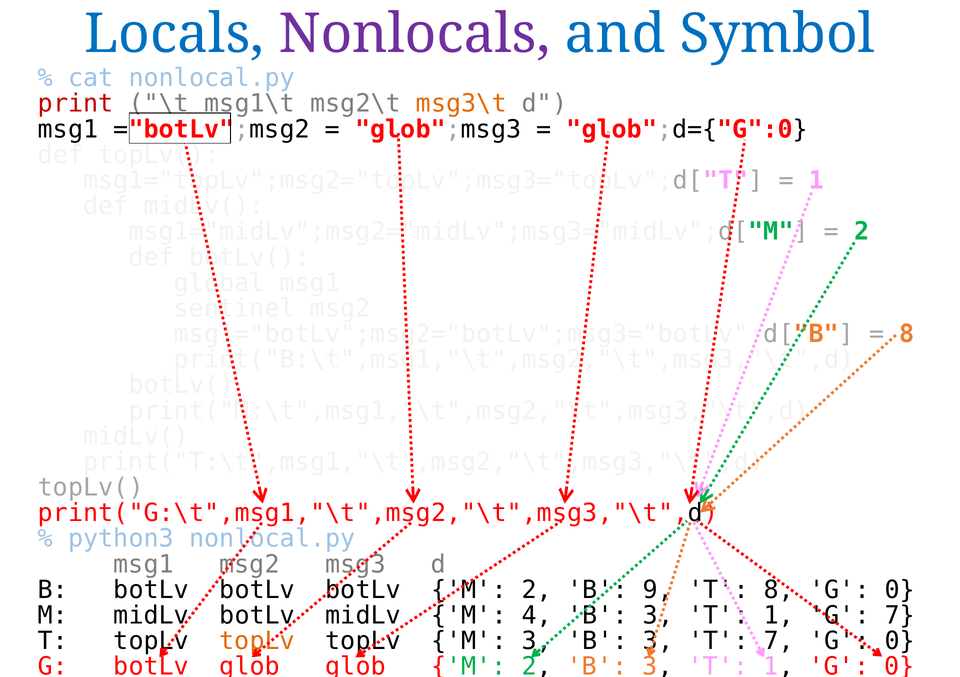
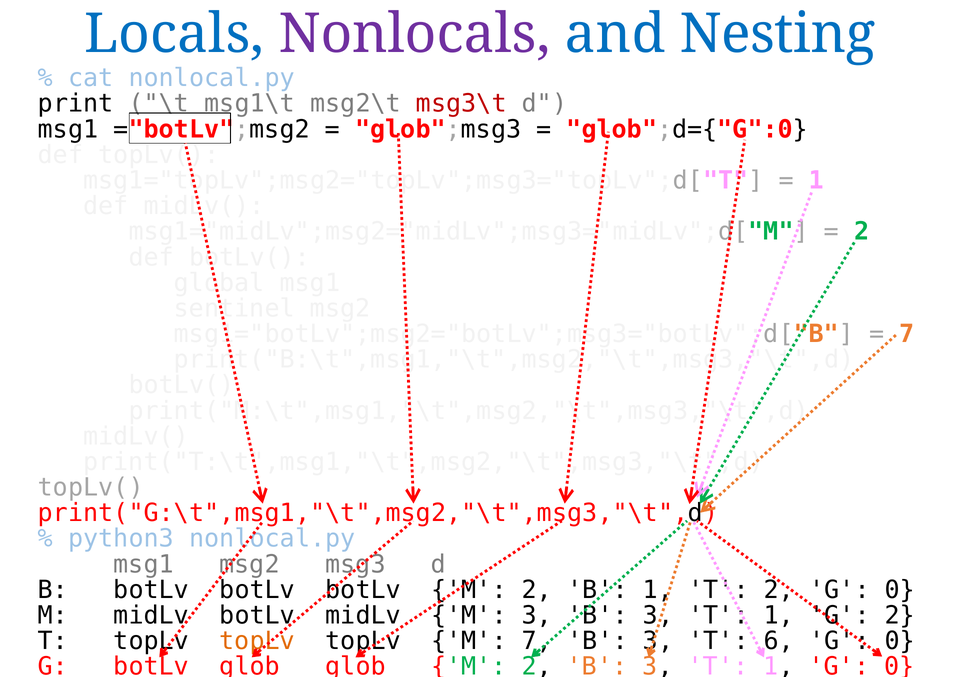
Symbol: Symbol -> Nesting (777, 34)
print colour: red -> black (76, 104)
msg3\t colour: orange -> red (461, 104)
8: 8 -> 7 (907, 334)
B 9: 9 -> 1 (658, 590)
T 8: 8 -> 2 (779, 590)
M 4: 4 -> 3 (537, 615)
G 7: 7 -> 2 (900, 615)
M 3: 3 -> 7 (537, 641)
T 7: 7 -> 6 (779, 641)
